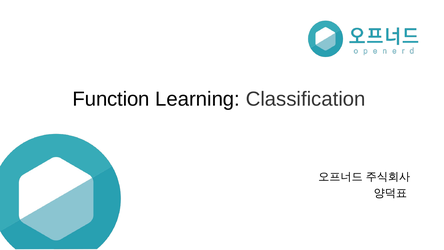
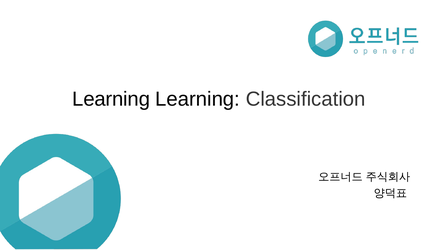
Function: Function -> Learning (111, 99)
